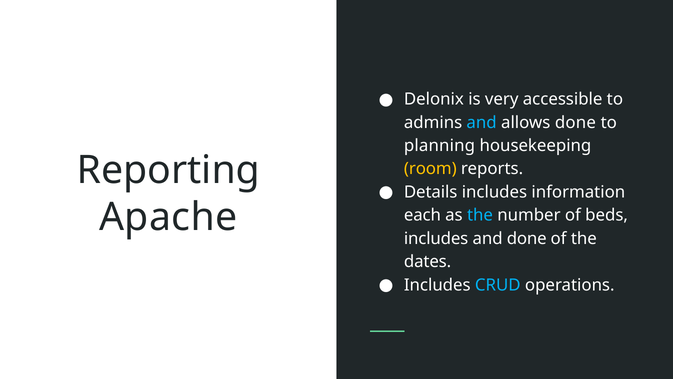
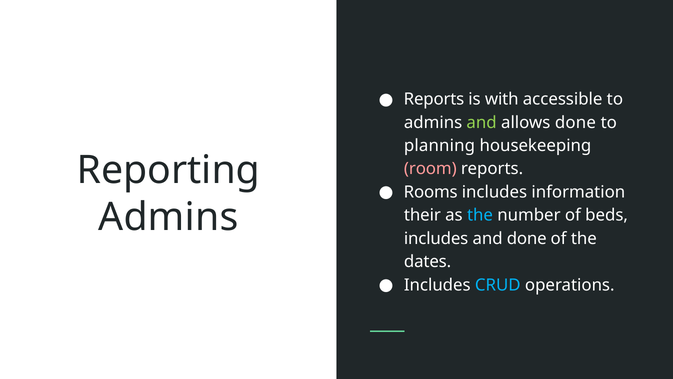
Delonix: Delonix -> Reports (434, 99)
very: very -> with (502, 99)
and colour: light blue -> light green (482, 122)
room colour: yellow -> pink (430, 169)
Details: Details -> Rooms (431, 192)
Apache: Apache -> Admins (168, 217)
each: each -> their (422, 215)
